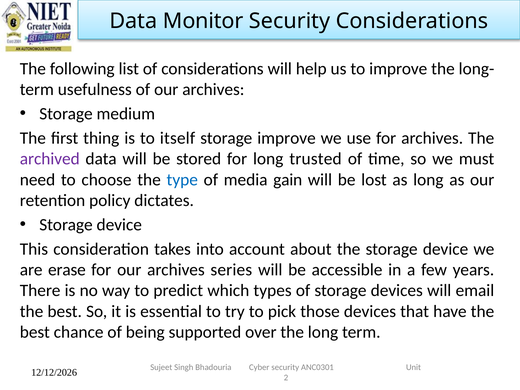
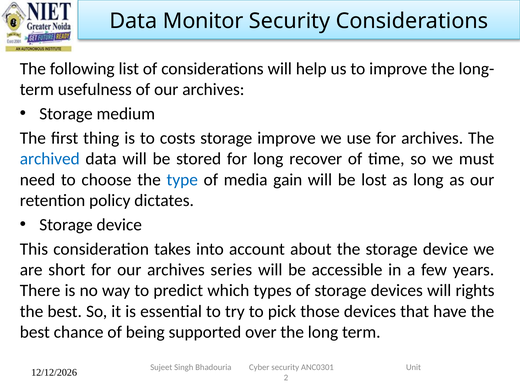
itself: itself -> costs (178, 138)
archived colour: purple -> blue (50, 159)
trusted: trusted -> recover (316, 159)
erase: erase -> short (67, 270)
email: email -> rights (475, 291)
